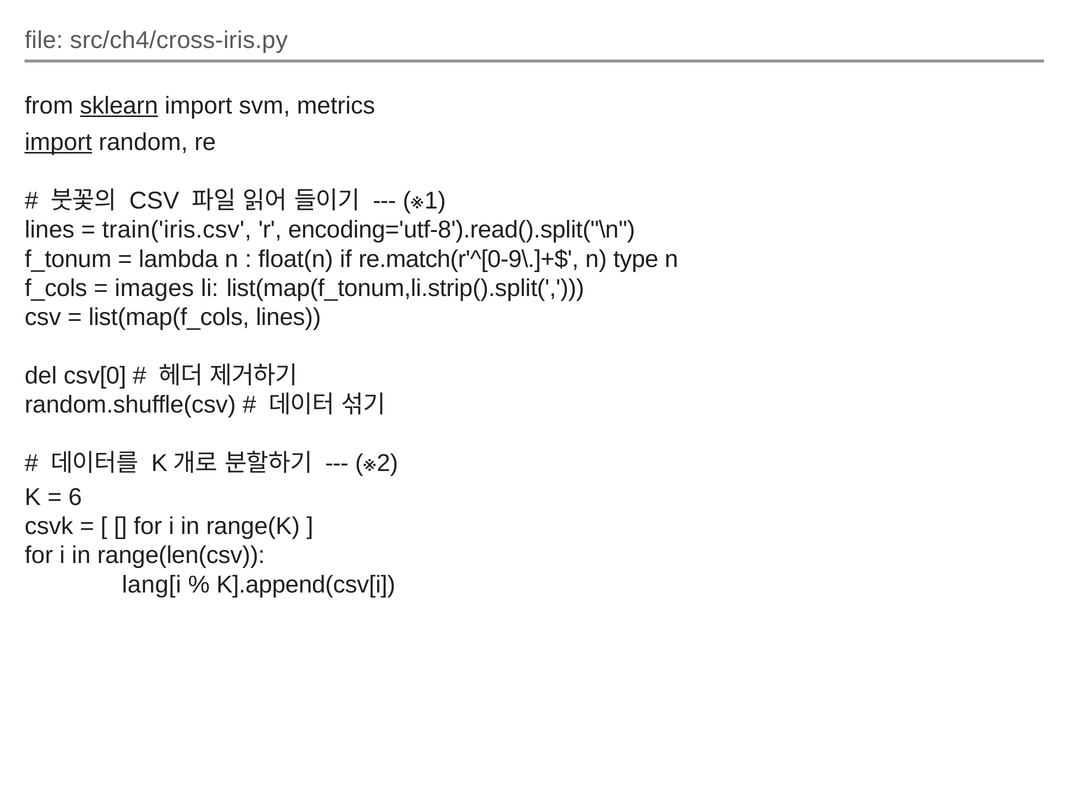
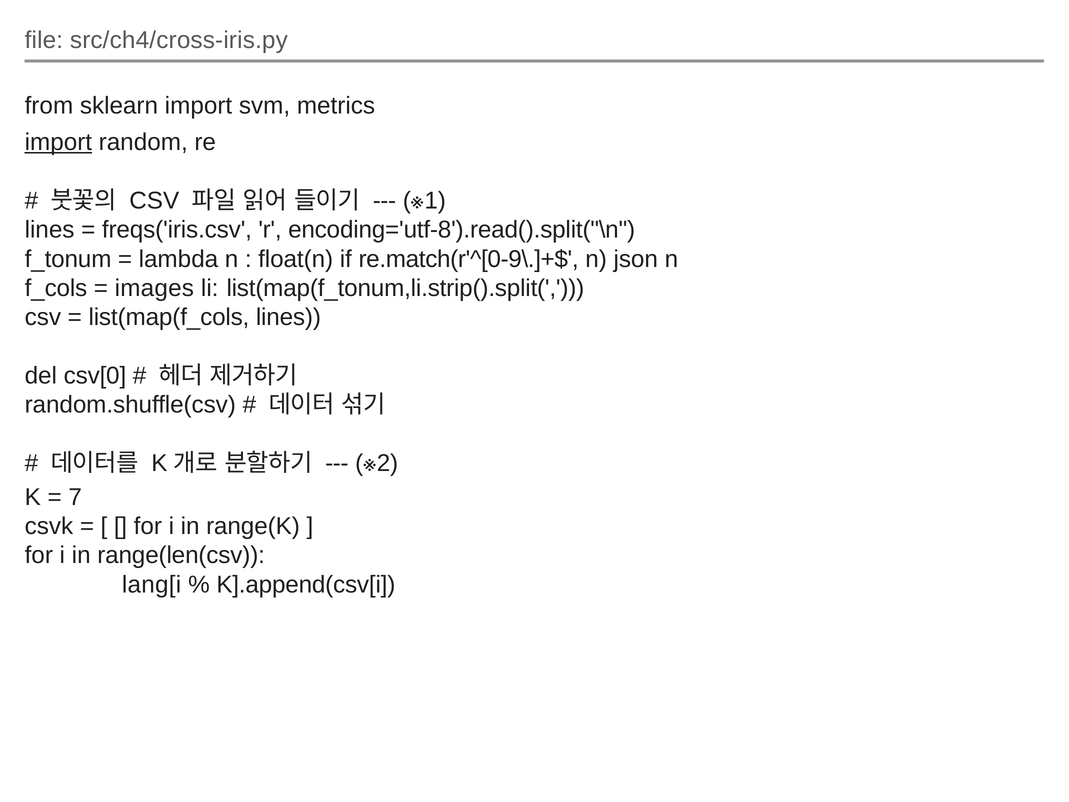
sklearn underline: present -> none (119, 106)
train('iris.csv: train('iris.csv -> freqs('iris.csv (177, 230)
type: type -> json (636, 259)
6: 6 -> 7 (75, 497)
